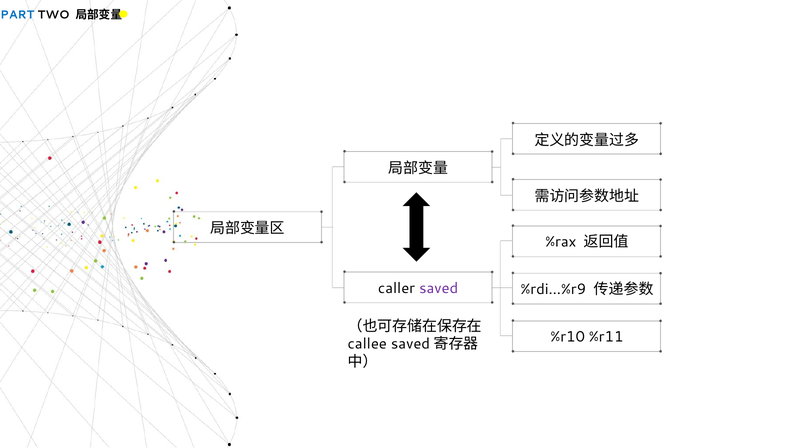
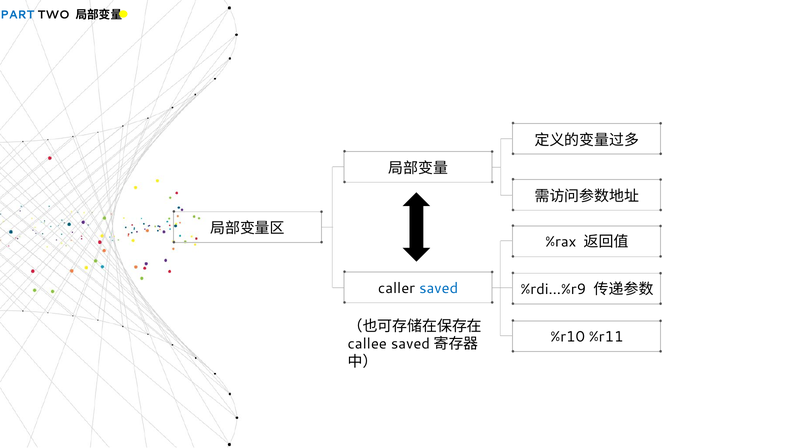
saved colour: purple -> blue (439, 288)
